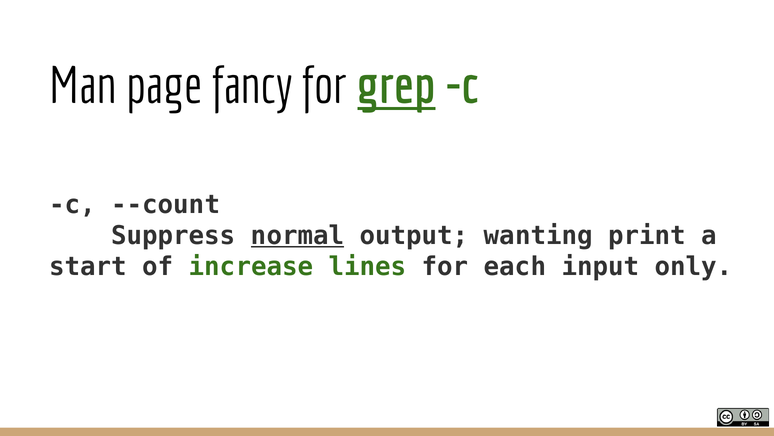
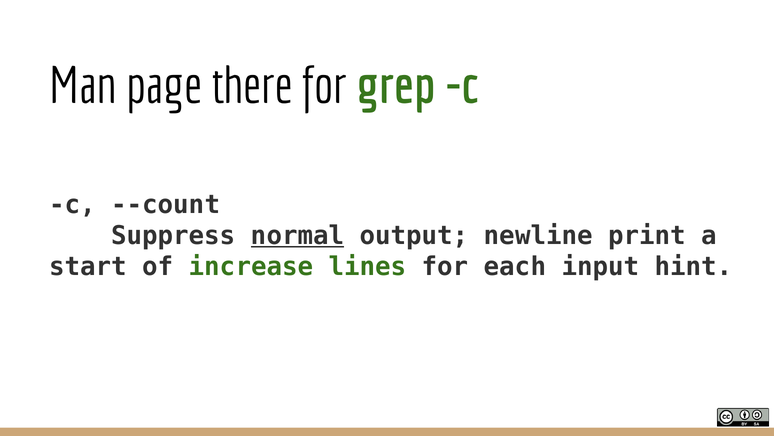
fancy: fancy -> there (252, 86)
grep underline: present -> none (396, 86)
wanting: wanting -> newline (538, 235)
only: only -> hint (694, 266)
